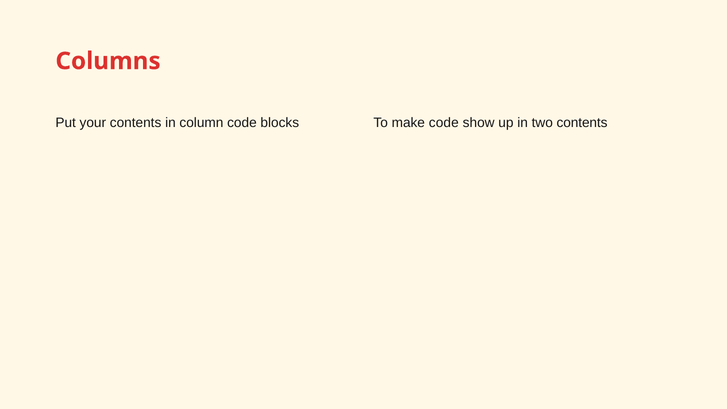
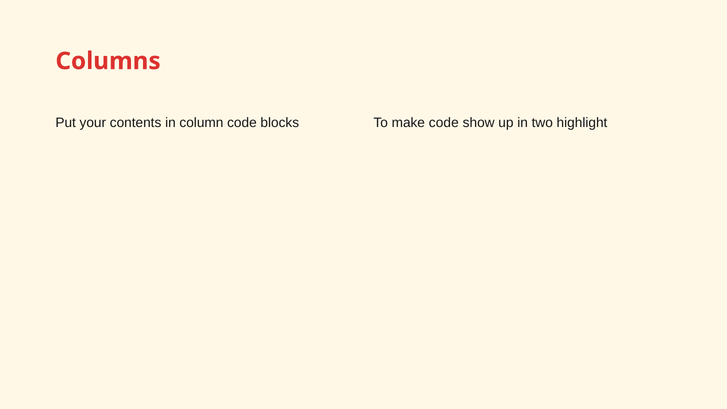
two contents: contents -> highlight (582, 123)
